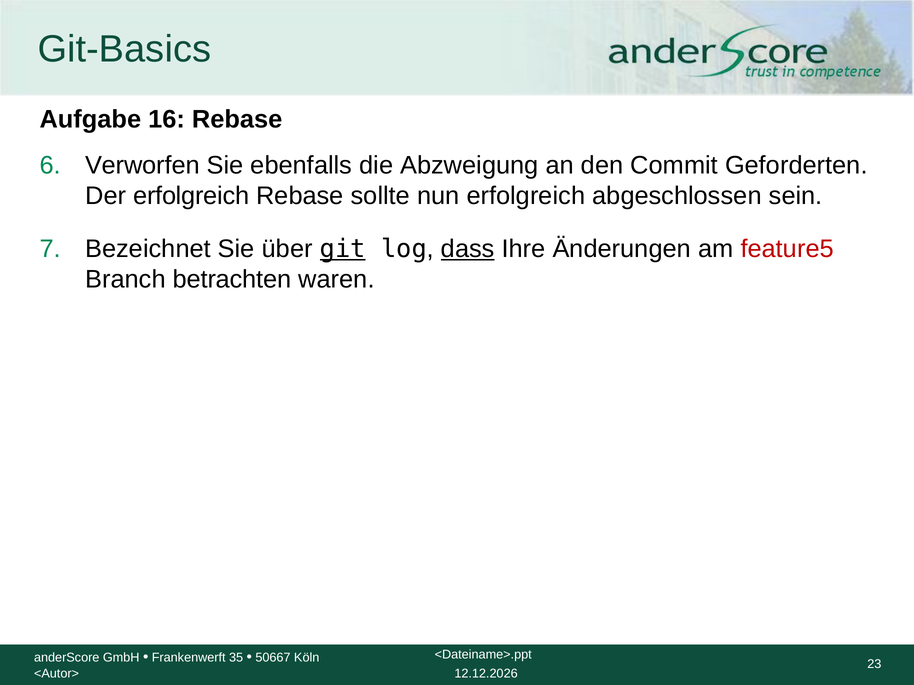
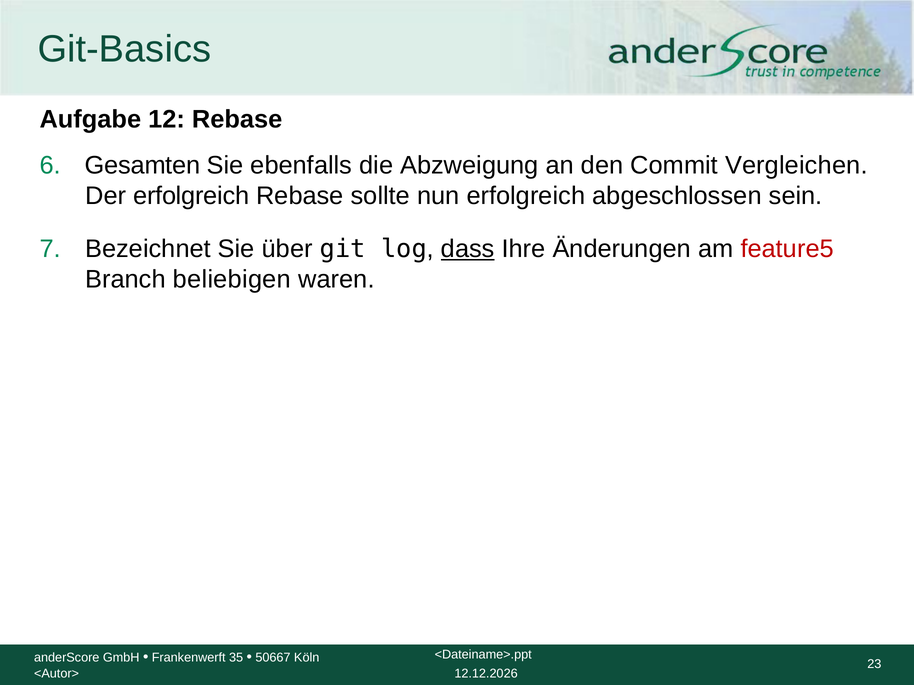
16: 16 -> 12 (167, 120)
Verworfen: Verworfen -> Gesamten (143, 165)
Geforderten: Geforderten -> Vergleichen (796, 165)
git underline: present -> none (343, 249)
betrachten: betrachten -> beliebigen (232, 280)
